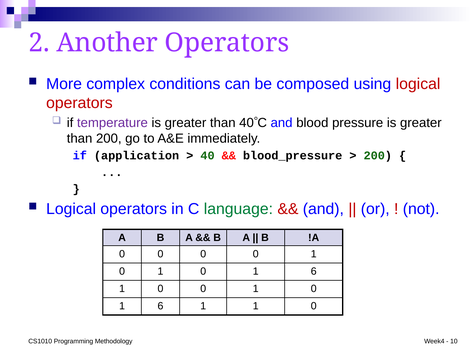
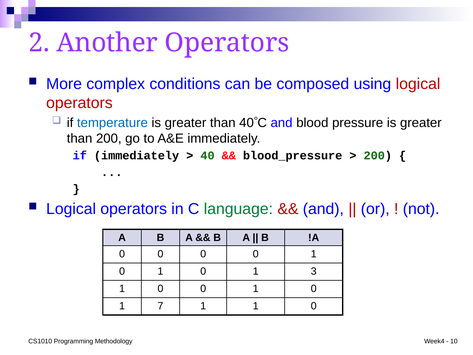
temperature colour: purple -> blue (112, 123)
if application: application -> immediately (137, 156)
6: 6 -> 3 (314, 271)
6: 6 -> 7 (160, 306)
